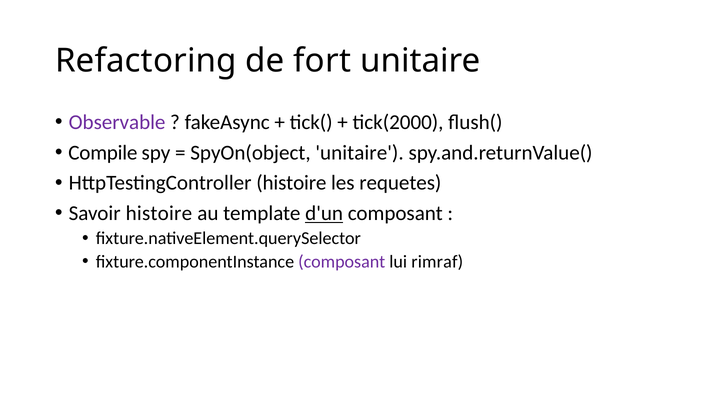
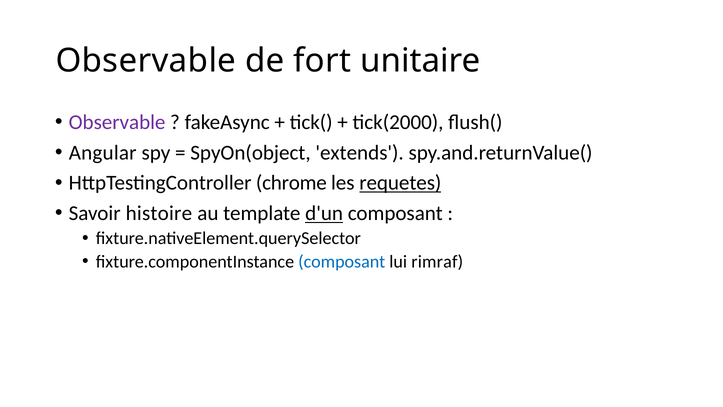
Refactoring: Refactoring -> Observable (146, 61)
Compile: Compile -> Angular (103, 153)
SpyOn(object unitaire: unitaire -> extends (360, 153)
HttpTestingController histoire: histoire -> chrome (291, 183)
requetes underline: none -> present (400, 183)
composant colour: purple -> blue (342, 261)
